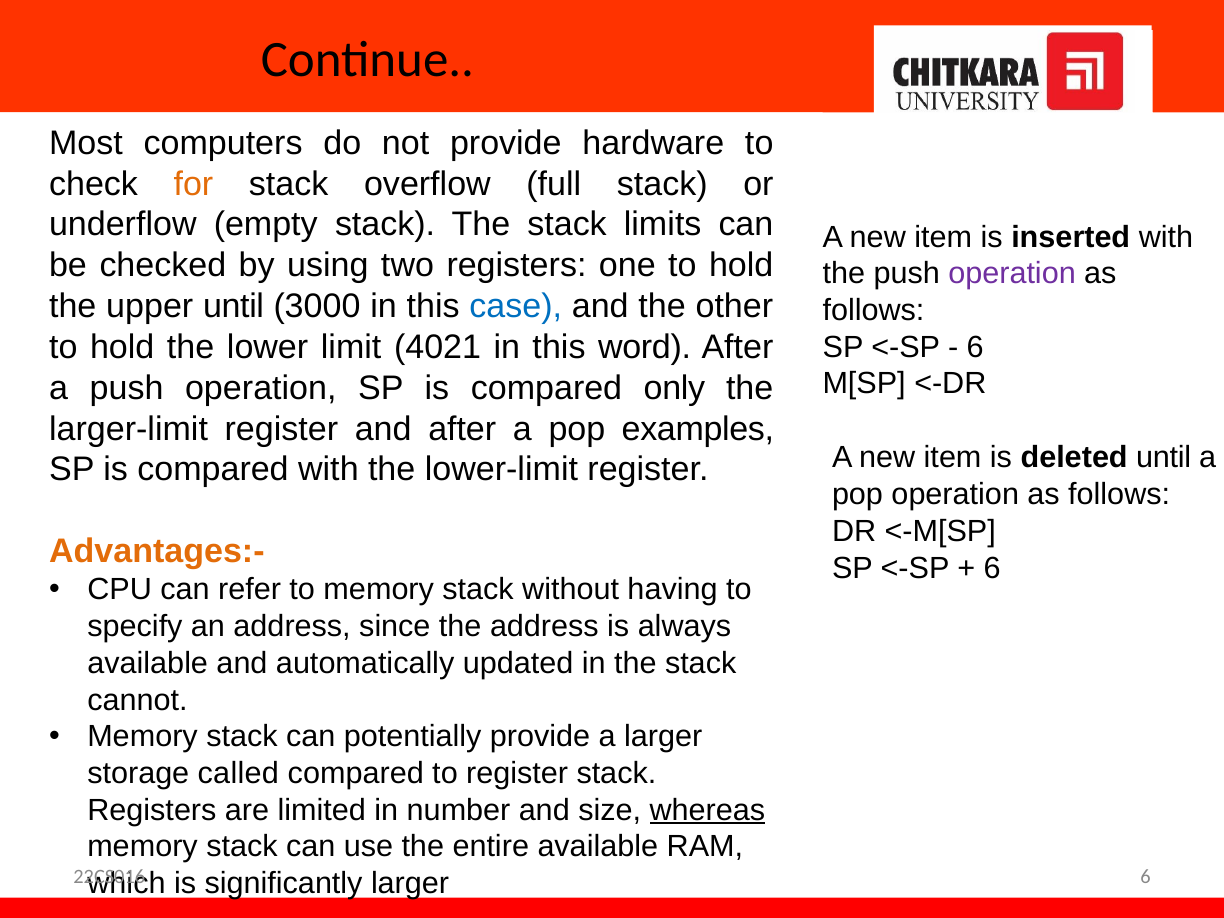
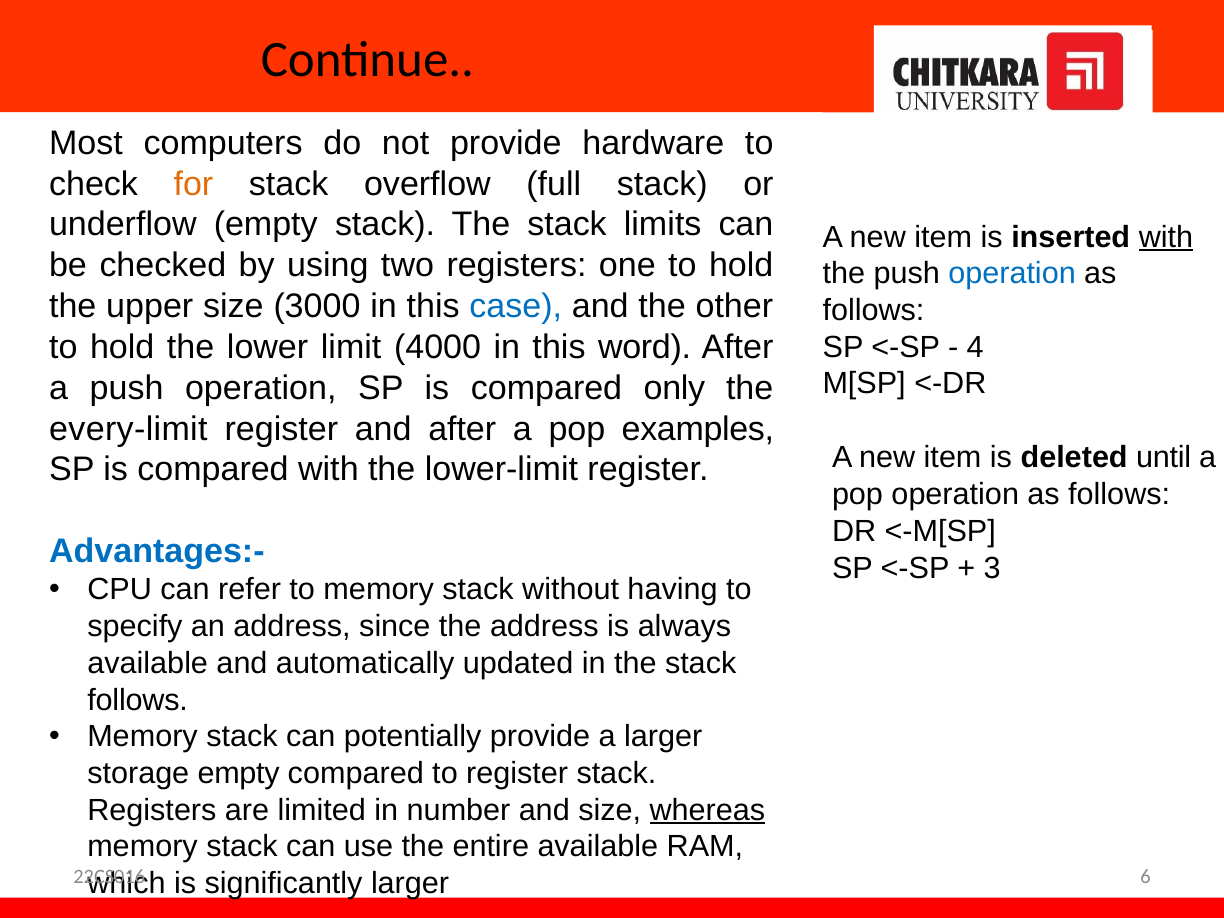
with underline: none -> present (1166, 237)
operation colour: purple -> blue (1012, 274)
upper until: until -> size (233, 306)
4021: 4021 -> 4000 (438, 347)
6: 6 -> 4 (975, 347)
larger-limit: larger-limit -> every-limit (128, 429)
Advantages:- colour: orange -> blue (157, 551)
6: 6 -> 3 (992, 568)
cannot: cannot -> follows (138, 700)
storage called: called -> empty (239, 773)
